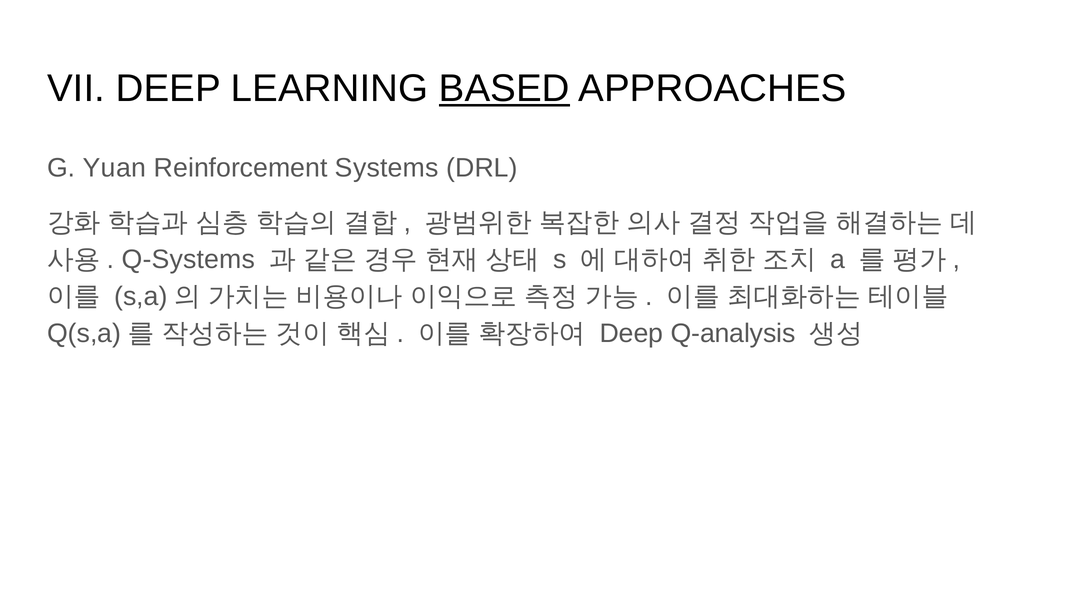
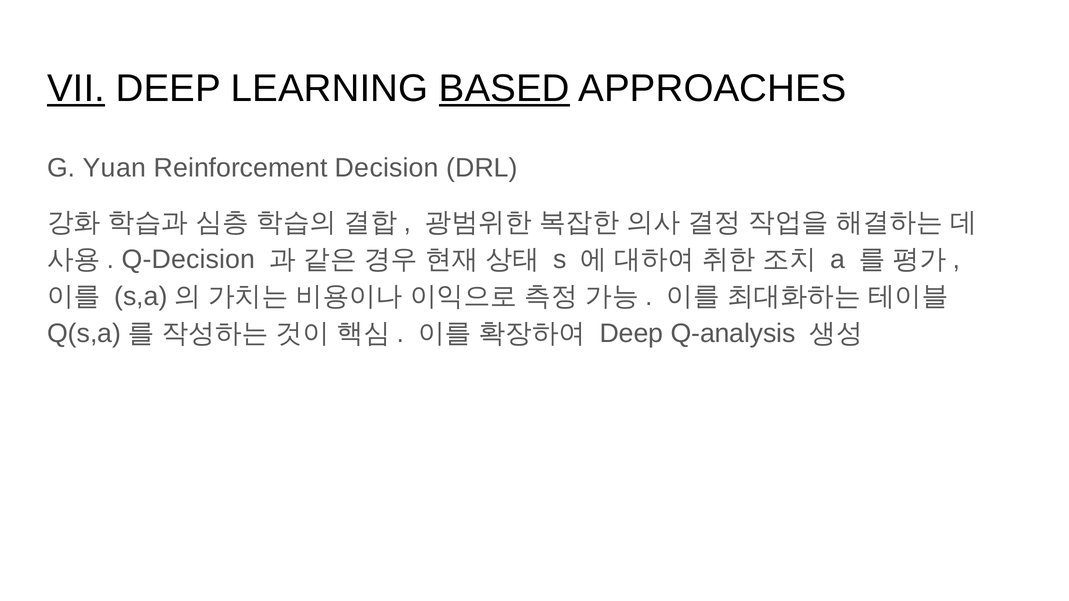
VII underline: none -> present (76, 89)
Systems: Systems -> Decision (387, 168)
Q-Systems: Q-Systems -> Q-Decision (188, 260)
